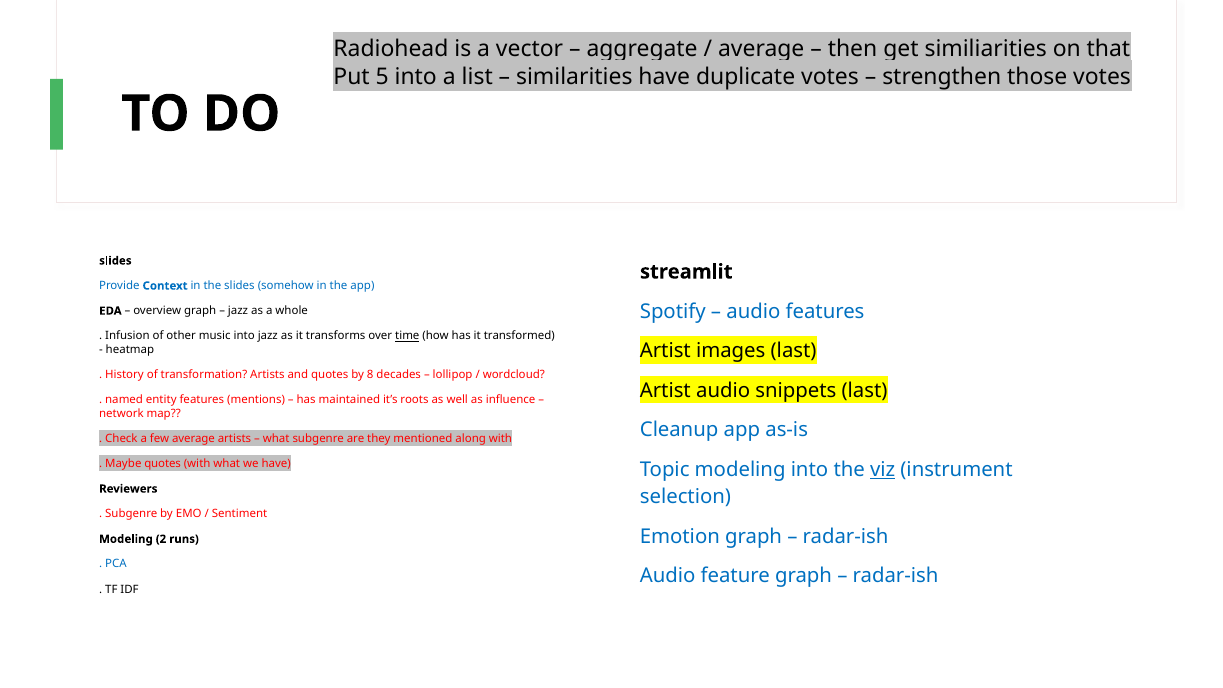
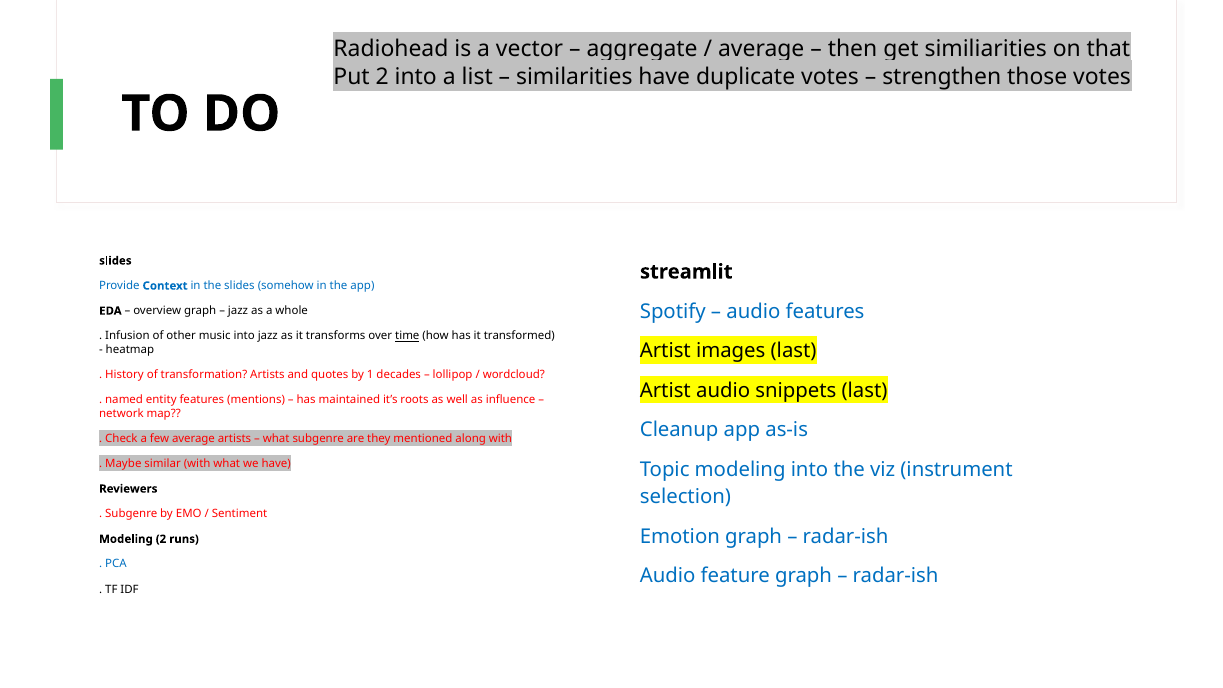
Put 5: 5 -> 2 (382, 76)
8: 8 -> 1 (370, 375)
Maybe quotes: quotes -> similar (163, 464)
viz underline: present -> none (883, 470)
